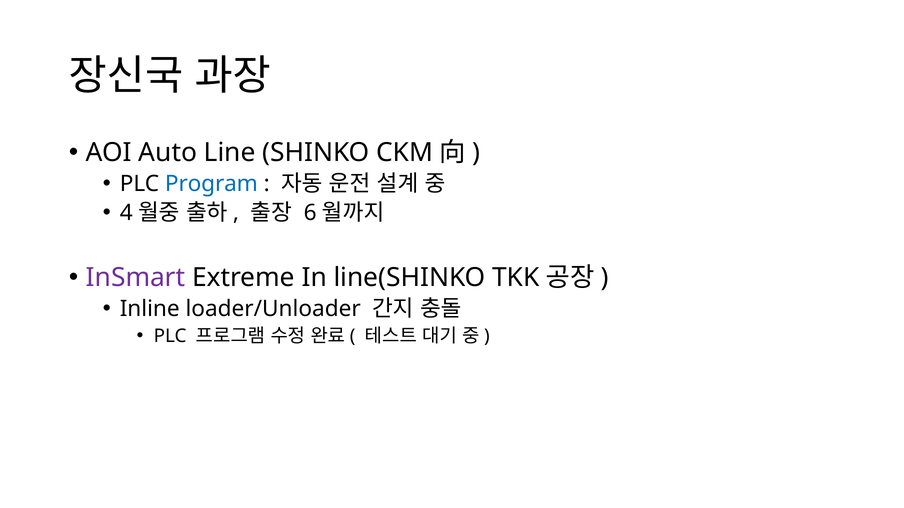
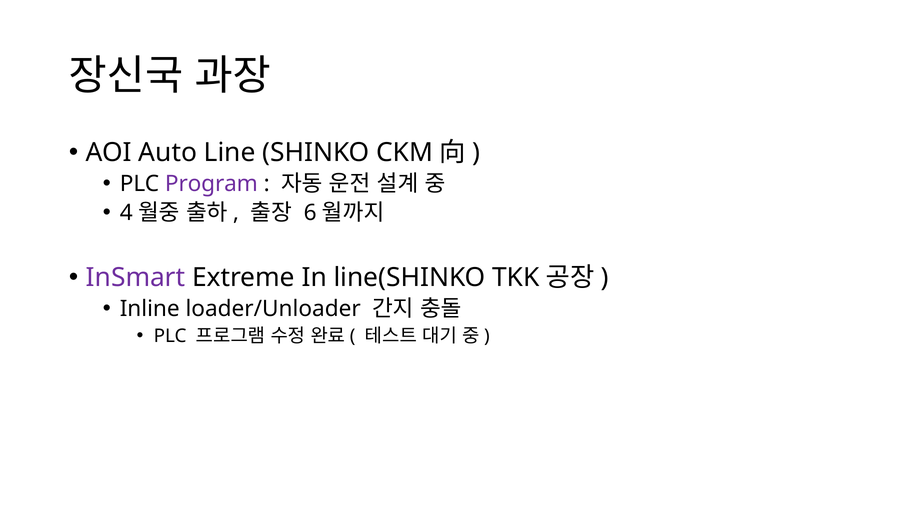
Program colour: blue -> purple (211, 184)
